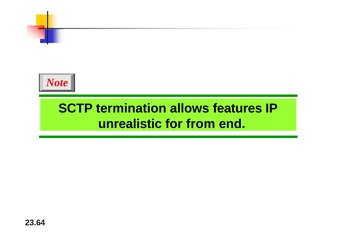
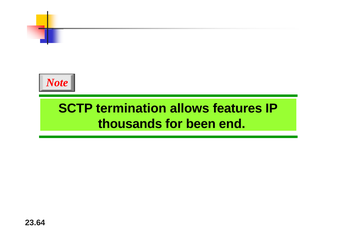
unrealistic: unrealistic -> thousands (130, 124)
from: from -> been (201, 124)
